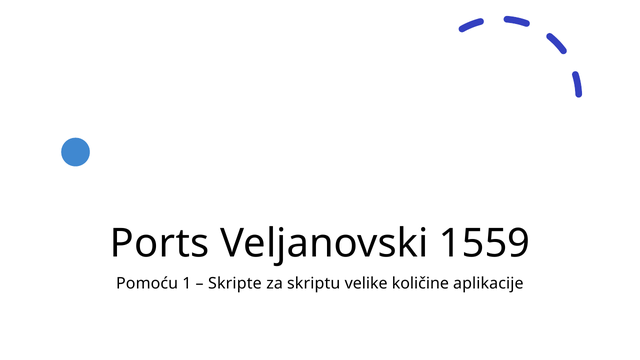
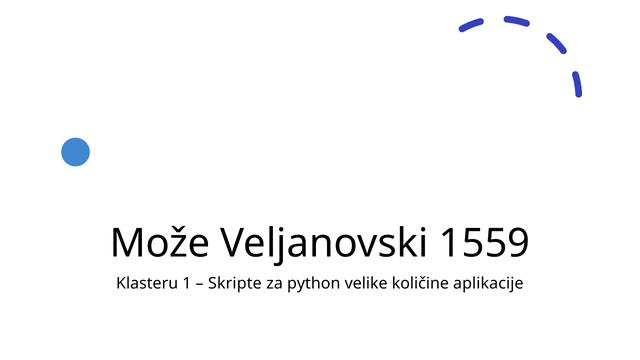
Ports: Ports -> Može (160, 243)
Pomoću: Pomoću -> Klasteru (147, 283)
skriptu: skriptu -> python (314, 283)
